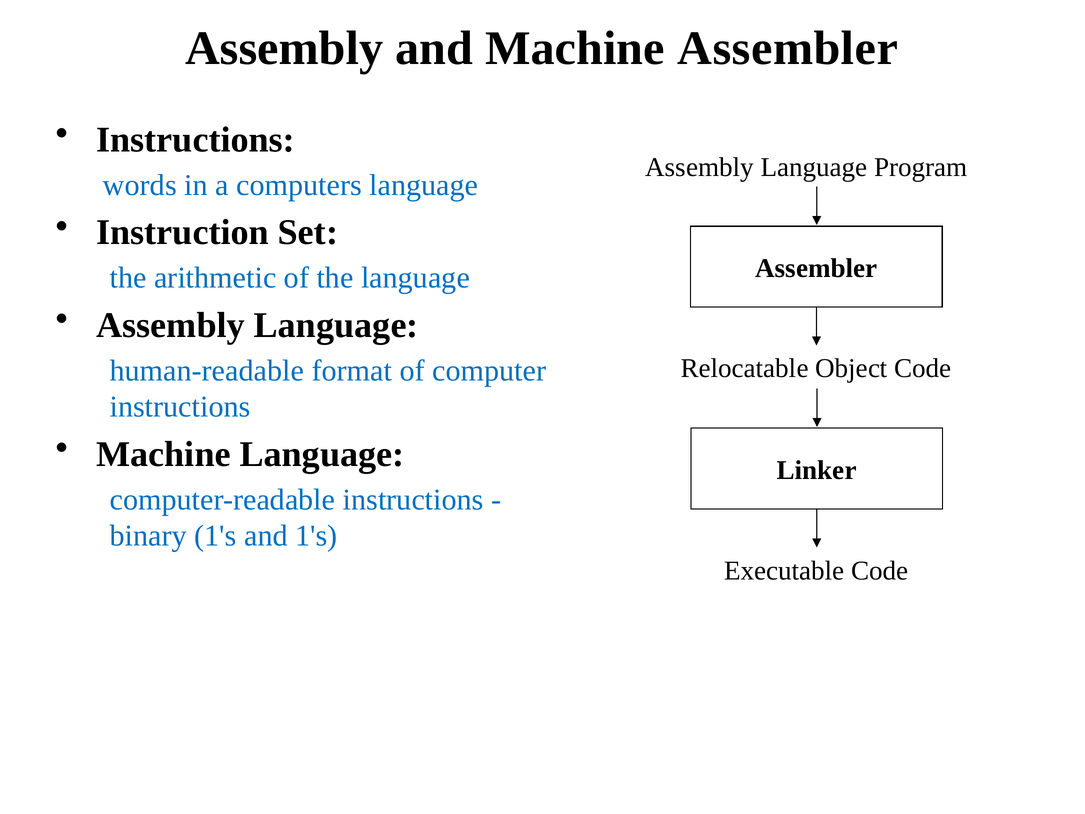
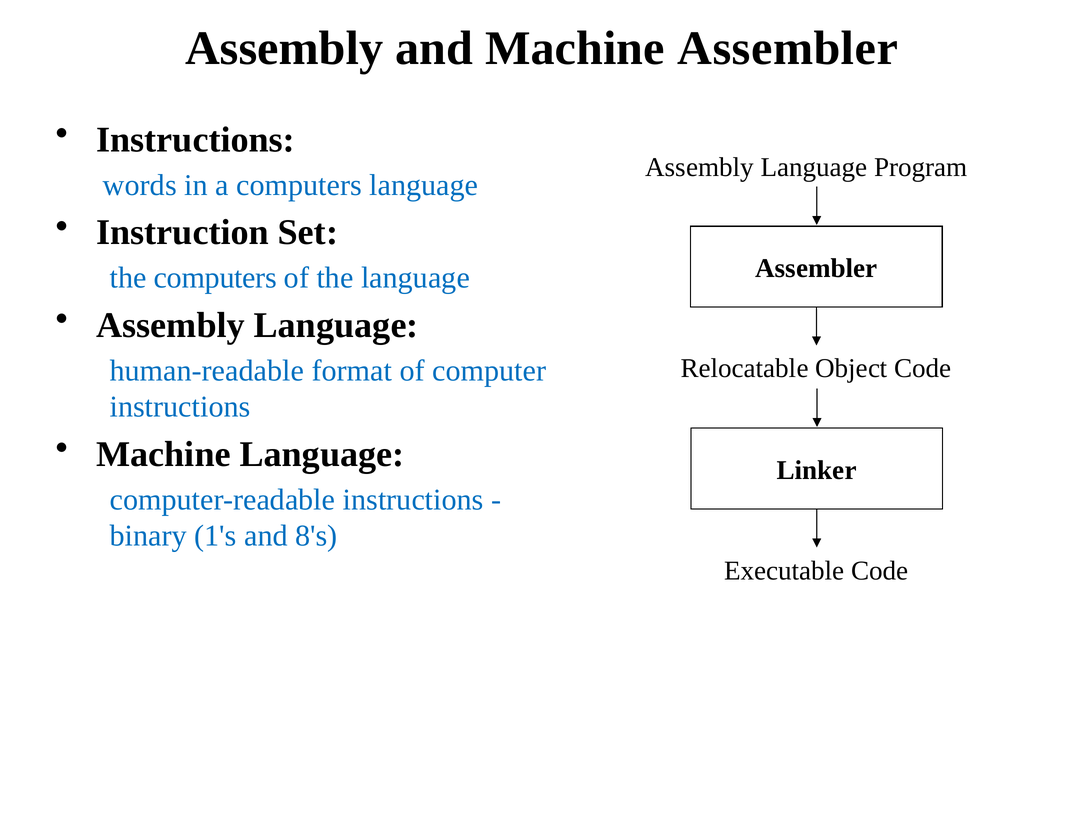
the arithmetic: arithmetic -> computers (215, 278)
and 1's: 1's -> 8's (316, 536)
